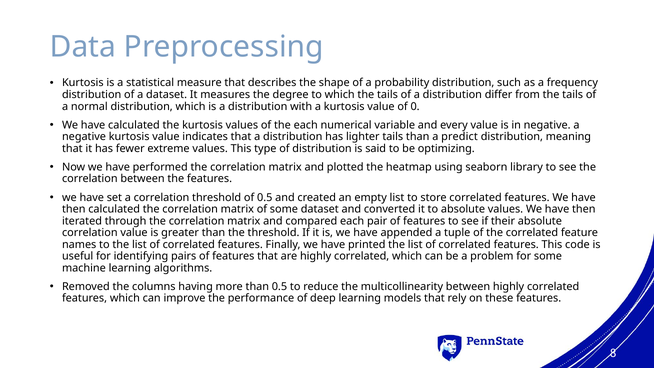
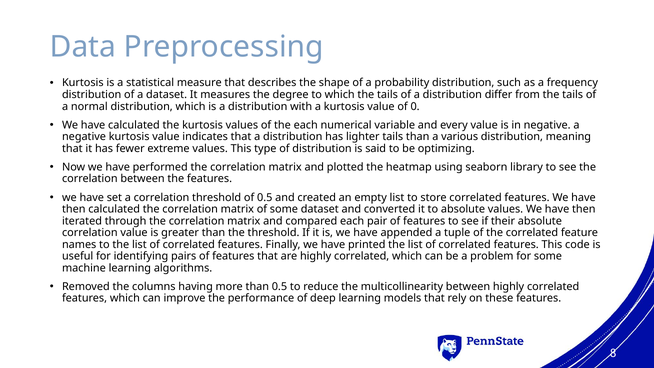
predict: predict -> various (460, 137)
